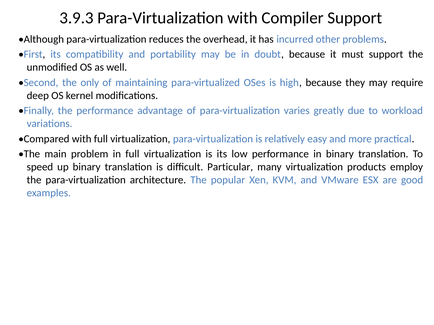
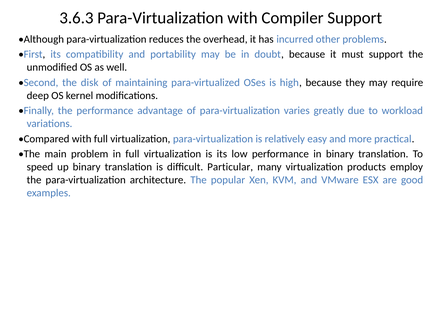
3.9.3: 3.9.3 -> 3.6.3 (76, 18)
only: only -> disk (90, 83)
